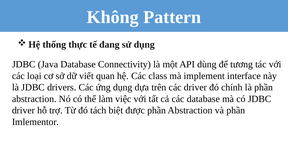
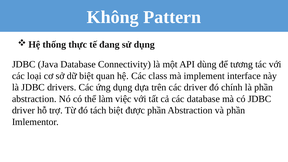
dữ viết: viết -> biệt (87, 76)
